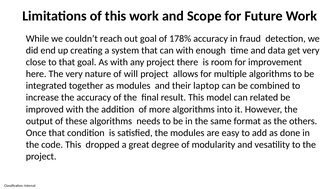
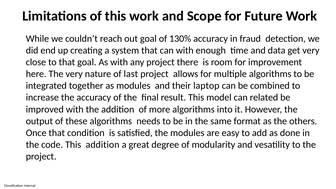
178%: 178% -> 130% (180, 39)
will: will -> last (131, 74)
This dropped: dropped -> addition (103, 145)
